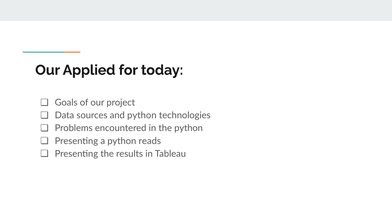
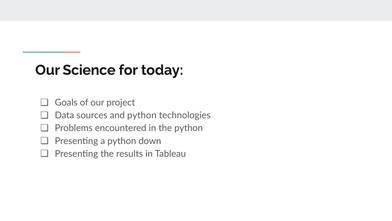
Applied: Applied -> Science (89, 70)
reads: reads -> down (150, 141)
